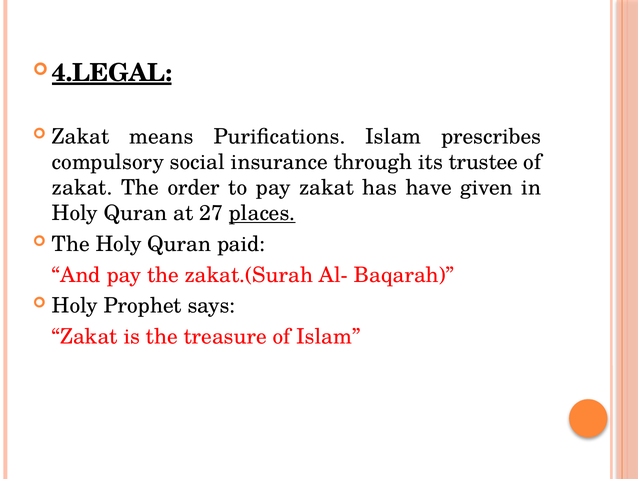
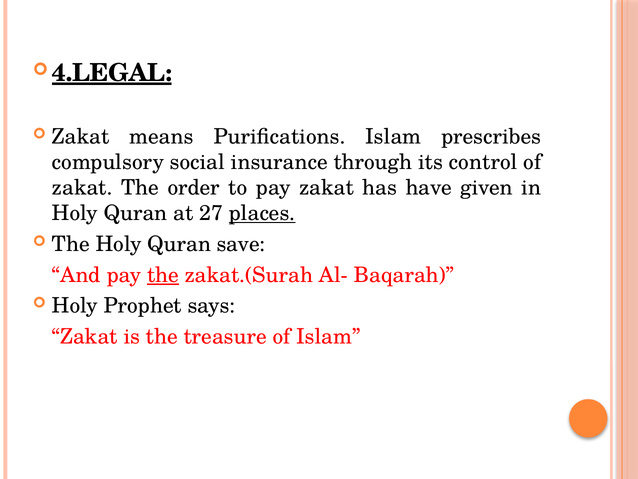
trustee: trustee -> control (483, 162)
paid: paid -> save (241, 244)
the underline: none -> present (163, 275)
